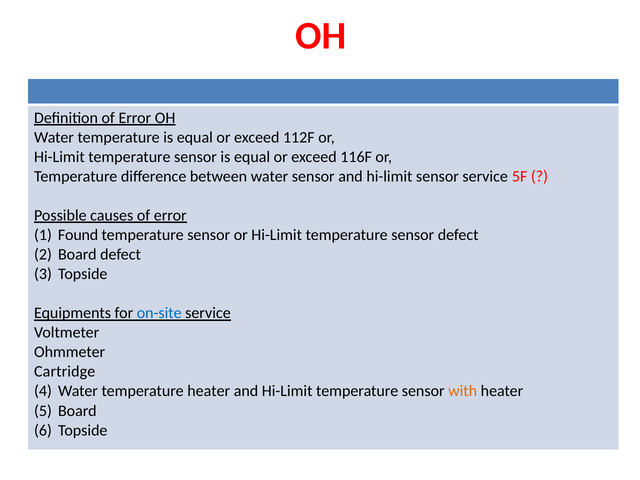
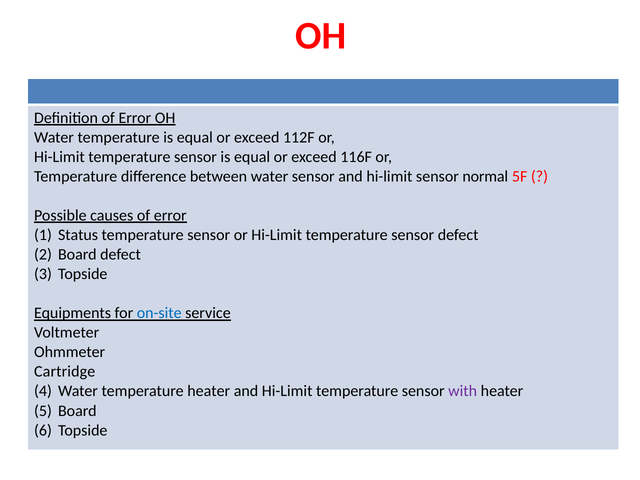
sensor service: service -> normal (485, 176)
Found: Found -> Status (78, 235)
with colour: orange -> purple (463, 391)
